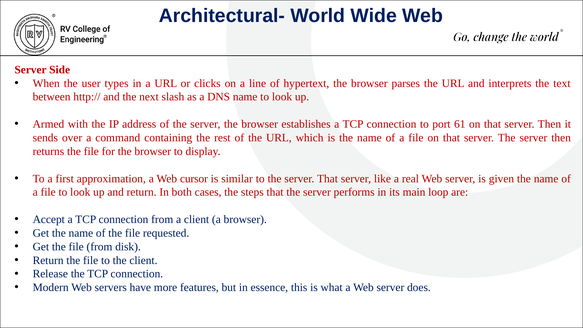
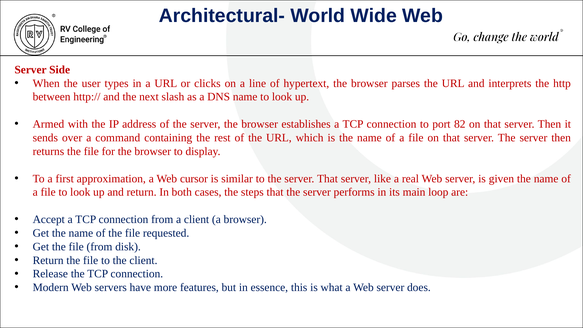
text: text -> http (562, 83)
61: 61 -> 82 (460, 124)
